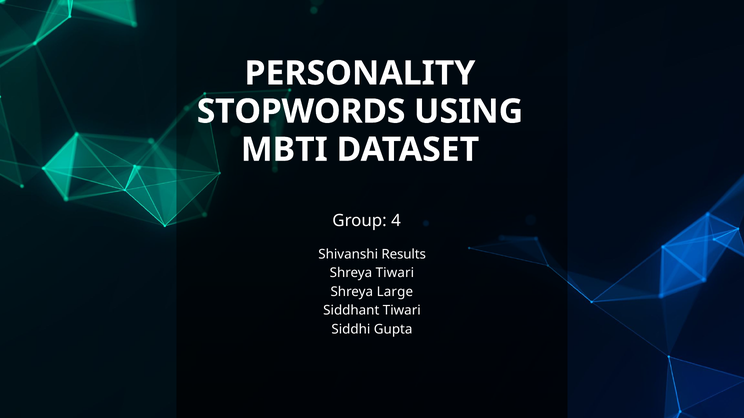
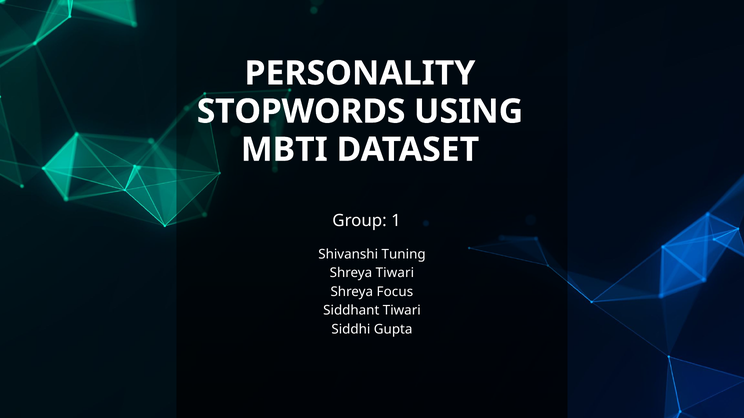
4: 4 -> 1 (396, 221)
Results: Results -> Tuning (404, 254)
Large: Large -> Focus (395, 292)
